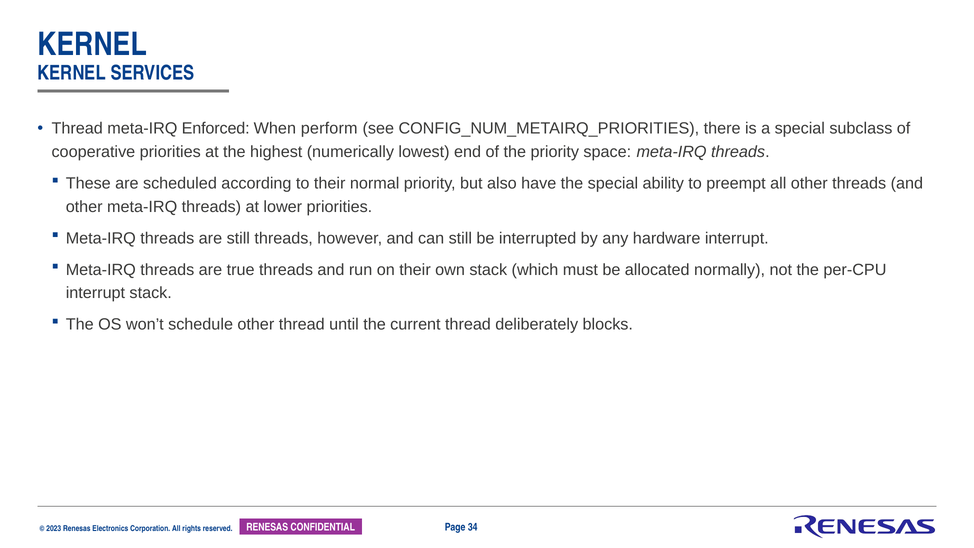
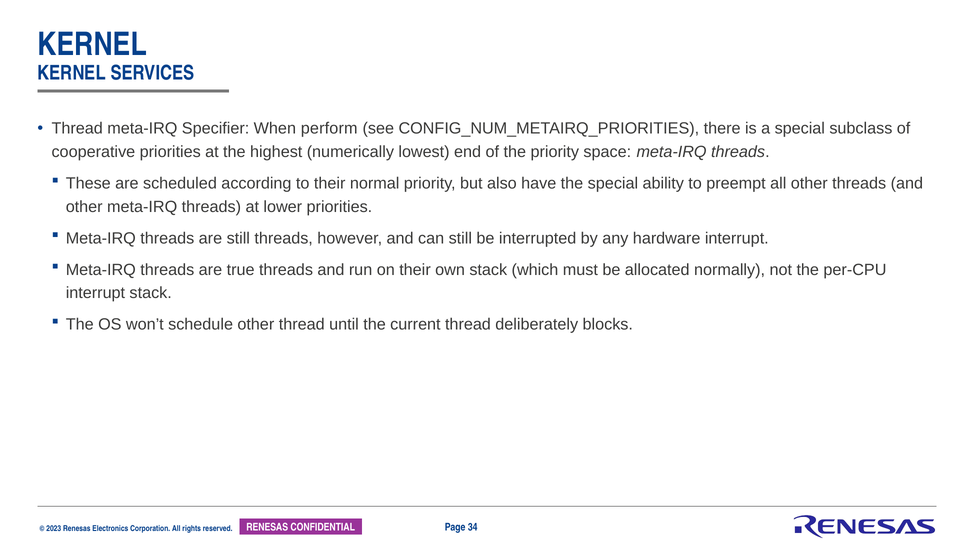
Enforced: Enforced -> Specifier (216, 129)
